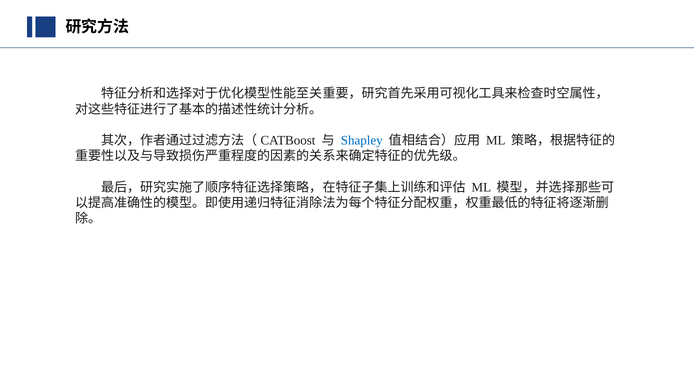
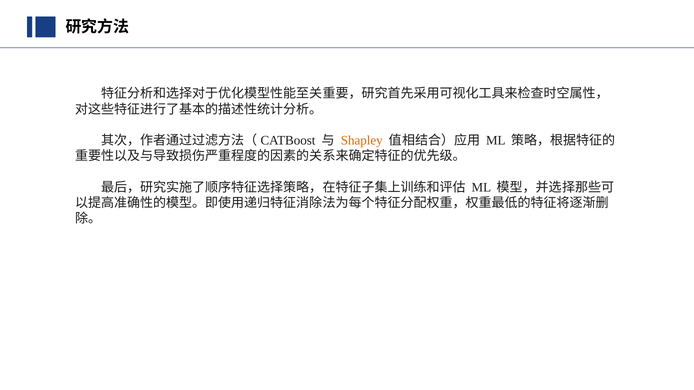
Shapley colour: blue -> orange (362, 141)
